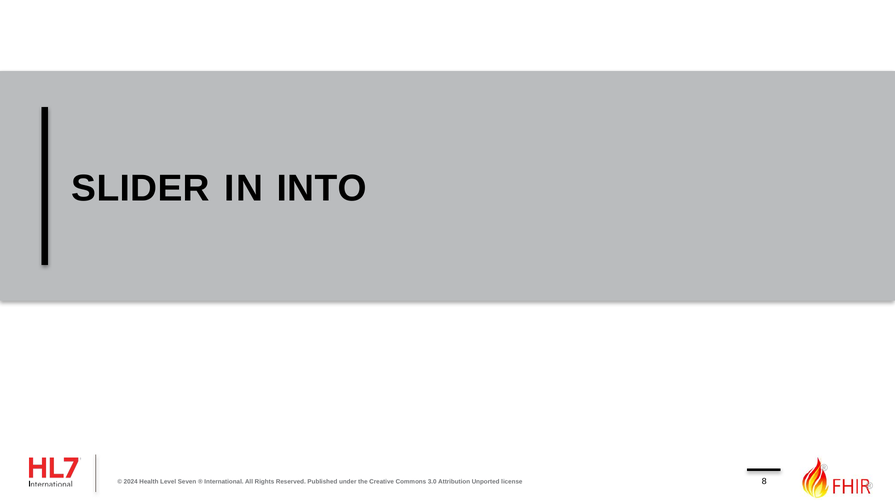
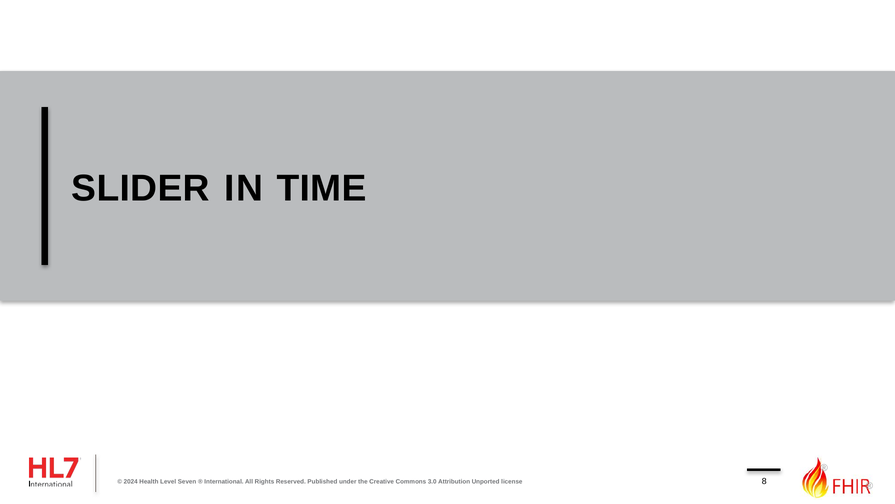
INTO: INTO -> TIME (322, 188)
